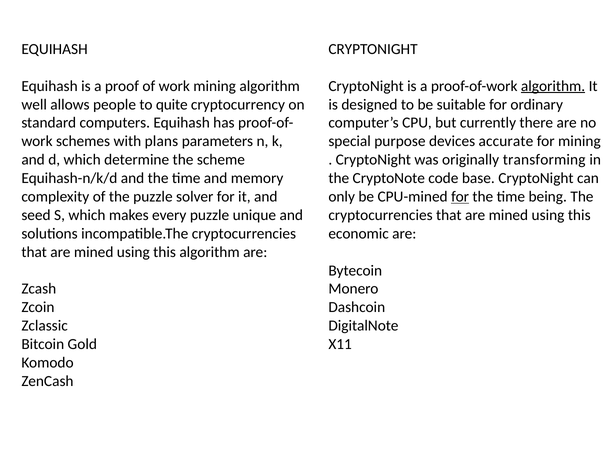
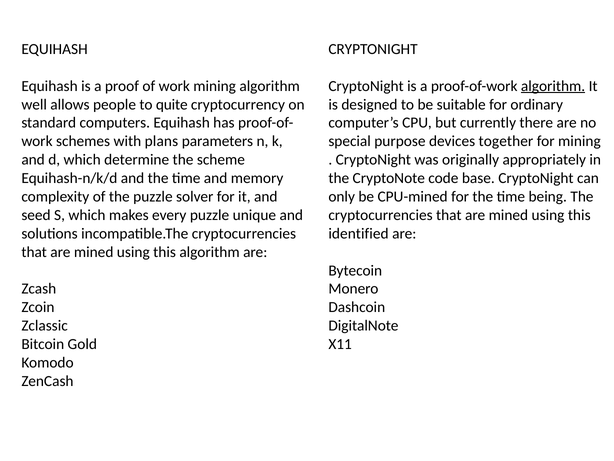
accurate: accurate -> together (506, 141)
transforming: transforming -> appropriately (544, 160)
for underline: present -> none (460, 196)
economic: economic -> identified (359, 233)
